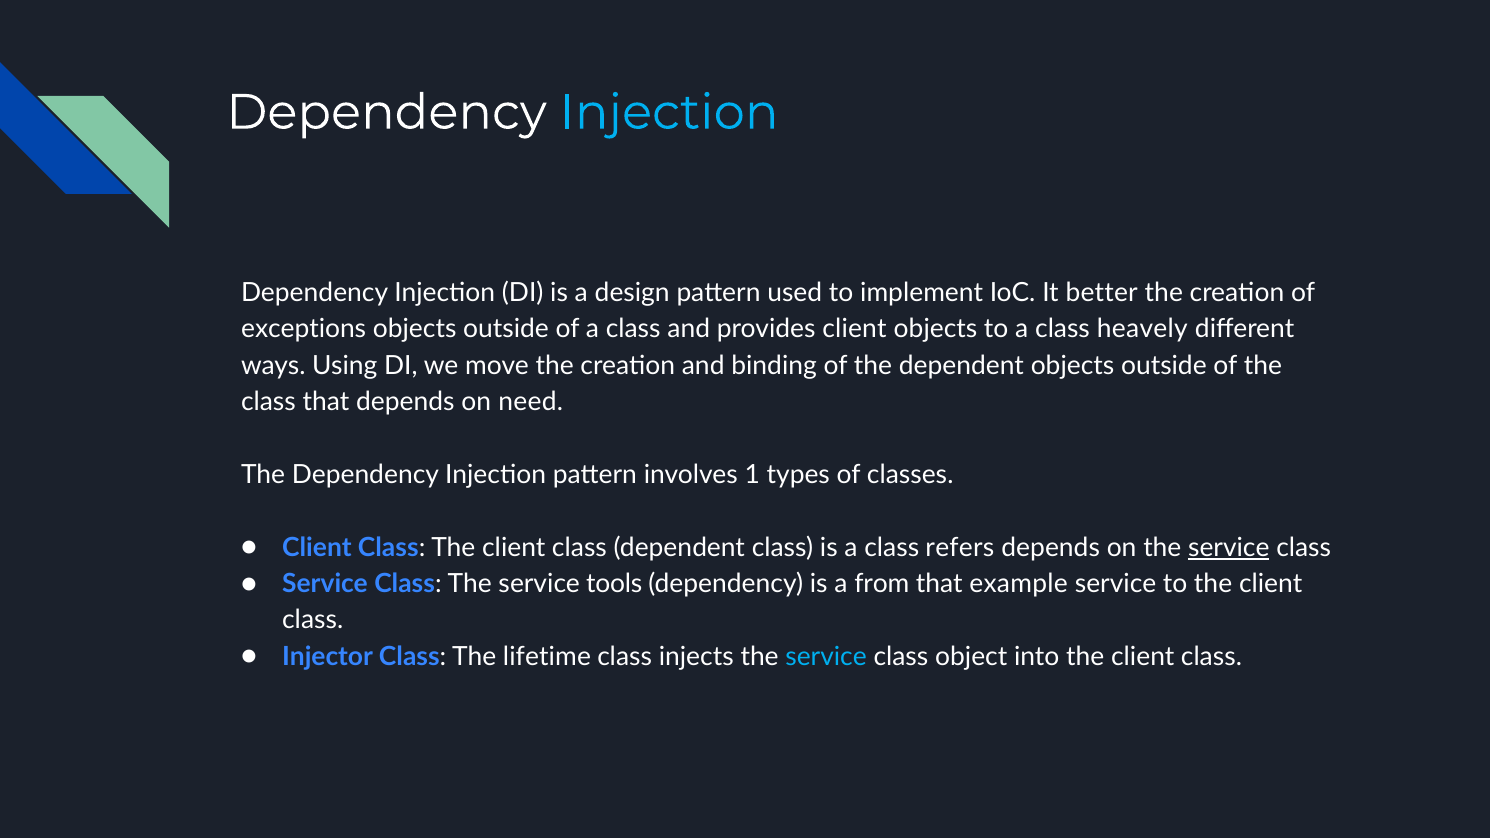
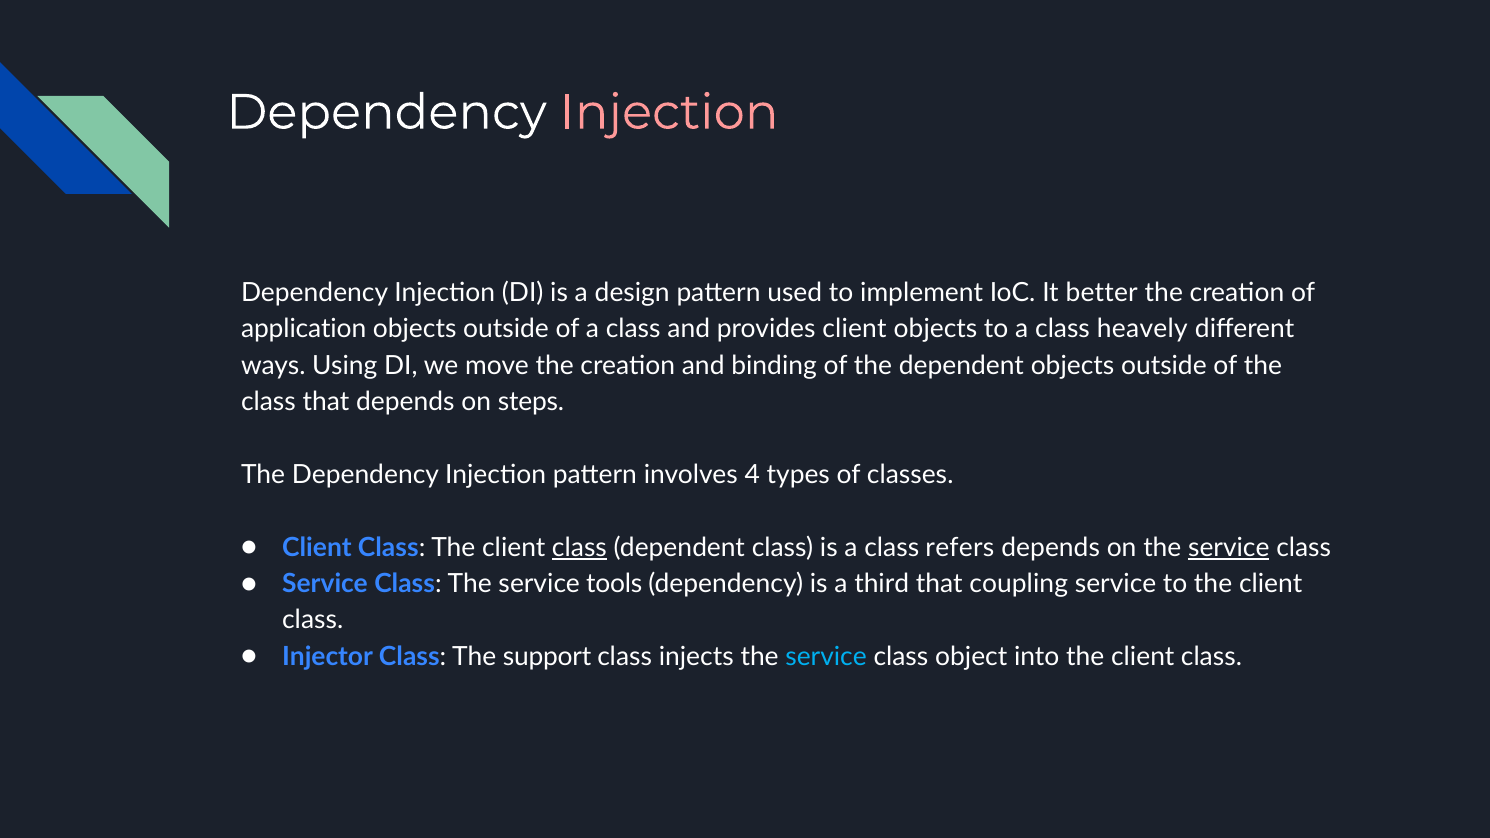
Injection colour: light blue -> pink (669, 112)
exceptions: exceptions -> application (304, 329)
need: need -> steps (531, 402)
1: 1 -> 4 (752, 475)
class underline: none -> present (579, 548)
from: from -> third (882, 584)
example: example -> coupling (1019, 584)
lifetime: lifetime -> support (547, 657)
